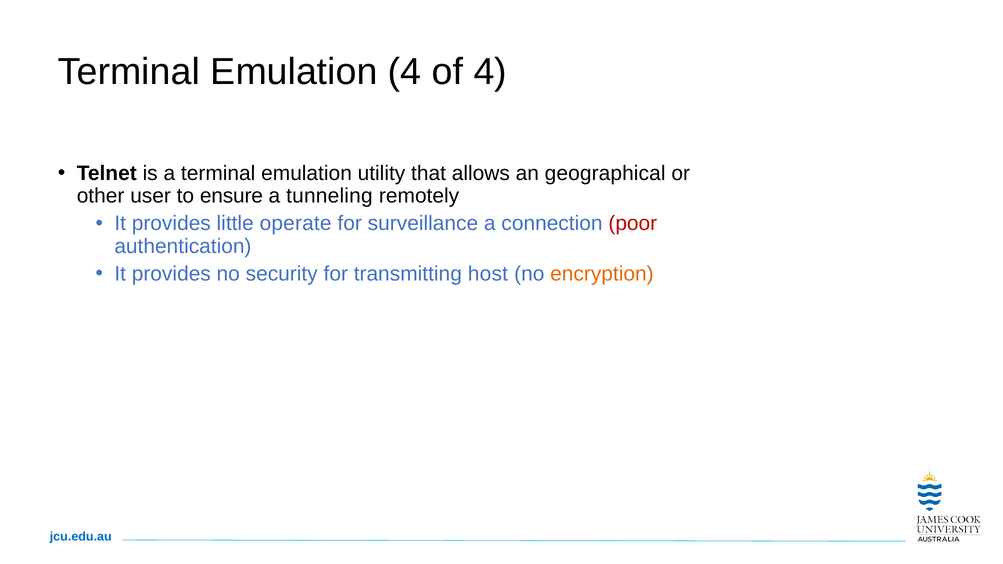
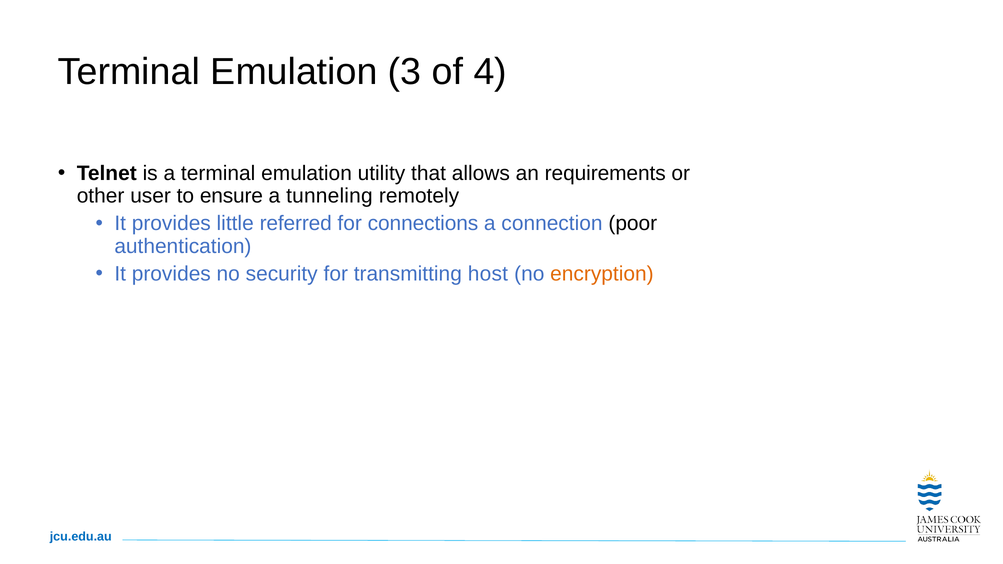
Emulation 4: 4 -> 3 (405, 72)
geographical: geographical -> requirements (605, 173)
operate: operate -> referred (296, 224)
surveillance: surveillance -> connections (423, 224)
poor colour: red -> black (633, 224)
